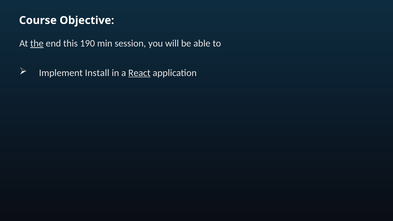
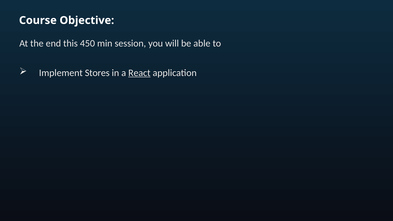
the underline: present -> none (37, 43)
190: 190 -> 450 (87, 43)
Install: Install -> Stores (97, 73)
